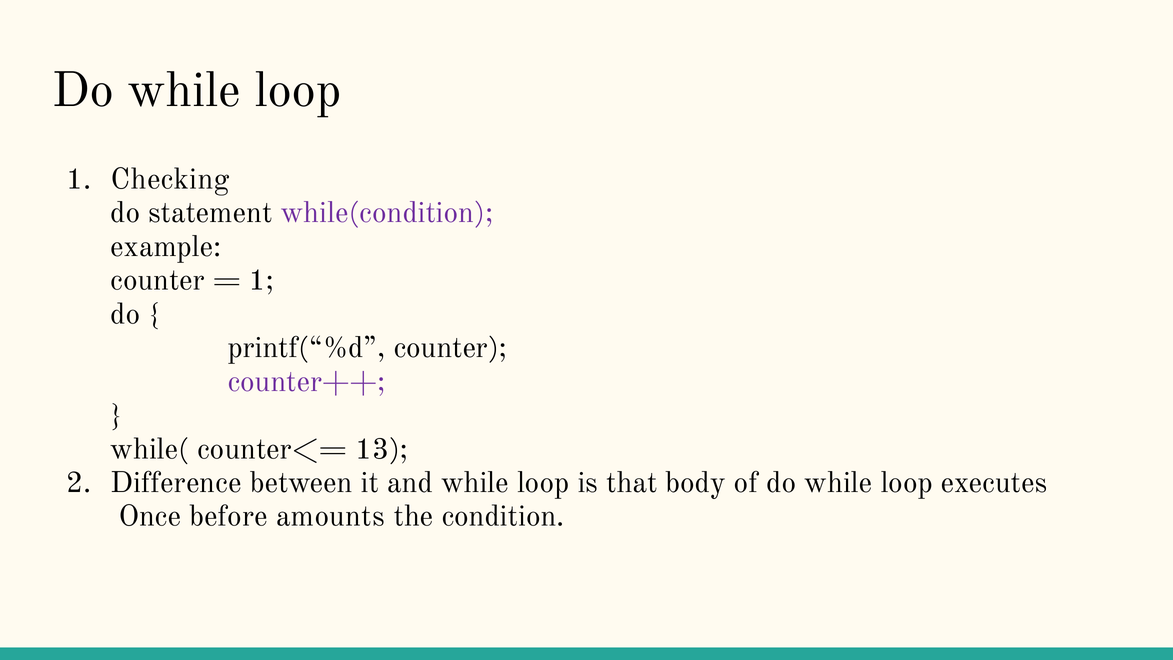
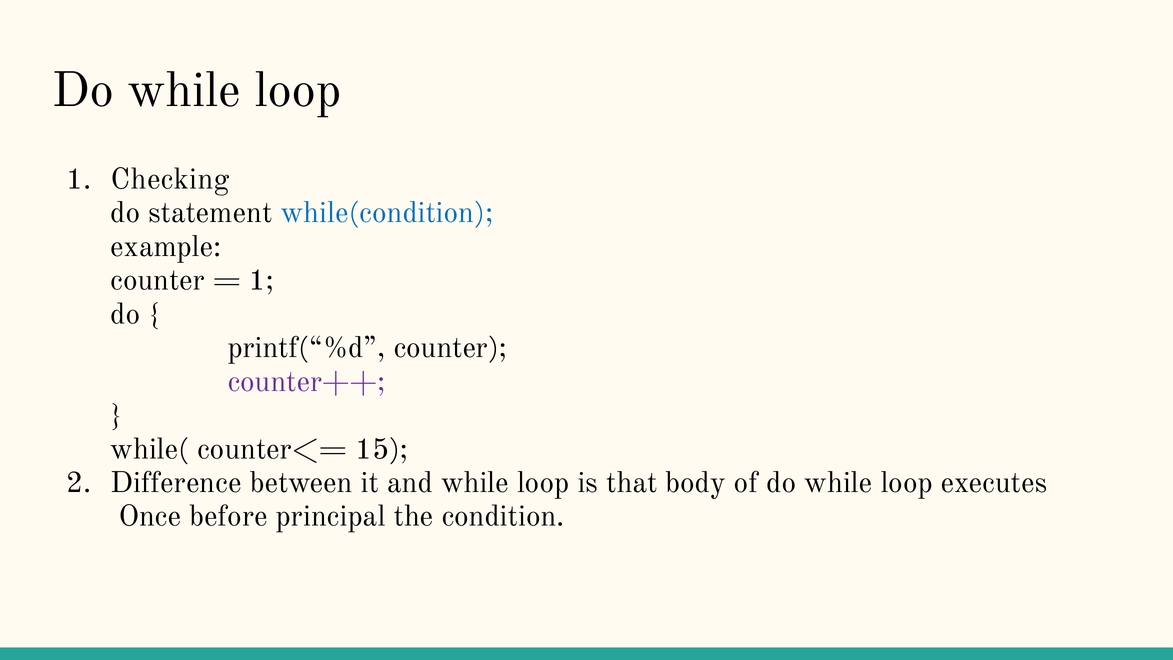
while(condition colour: purple -> blue (387, 213)
13: 13 -> 15 (382, 449)
amounts: amounts -> principal (331, 516)
